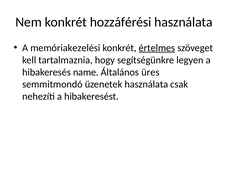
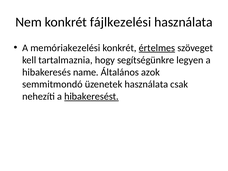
hozzáférési: hozzáférési -> fájlkezelési (121, 22)
üres: üres -> azok (150, 72)
hibakeresést underline: none -> present (91, 96)
